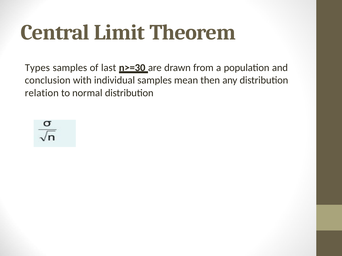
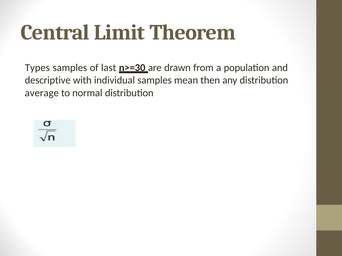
conclusion: conclusion -> descriptive (48, 80)
relation: relation -> average (42, 93)
